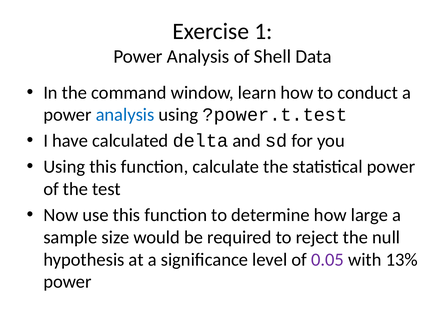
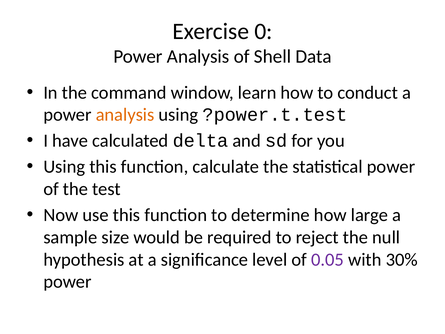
1: 1 -> 0 (263, 31)
analysis colour: blue -> orange (125, 115)
13%: 13% -> 30% (402, 259)
